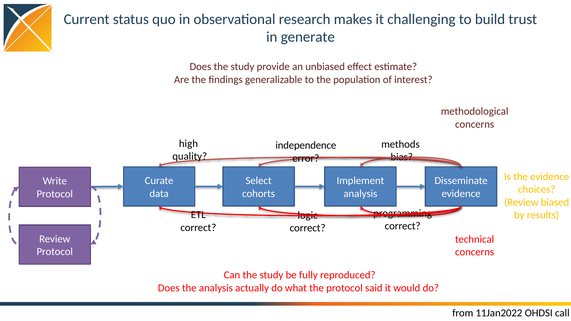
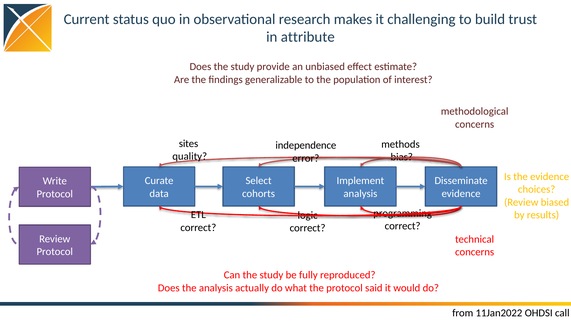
generate: generate -> attribute (308, 37)
high: high -> sites (189, 144)
